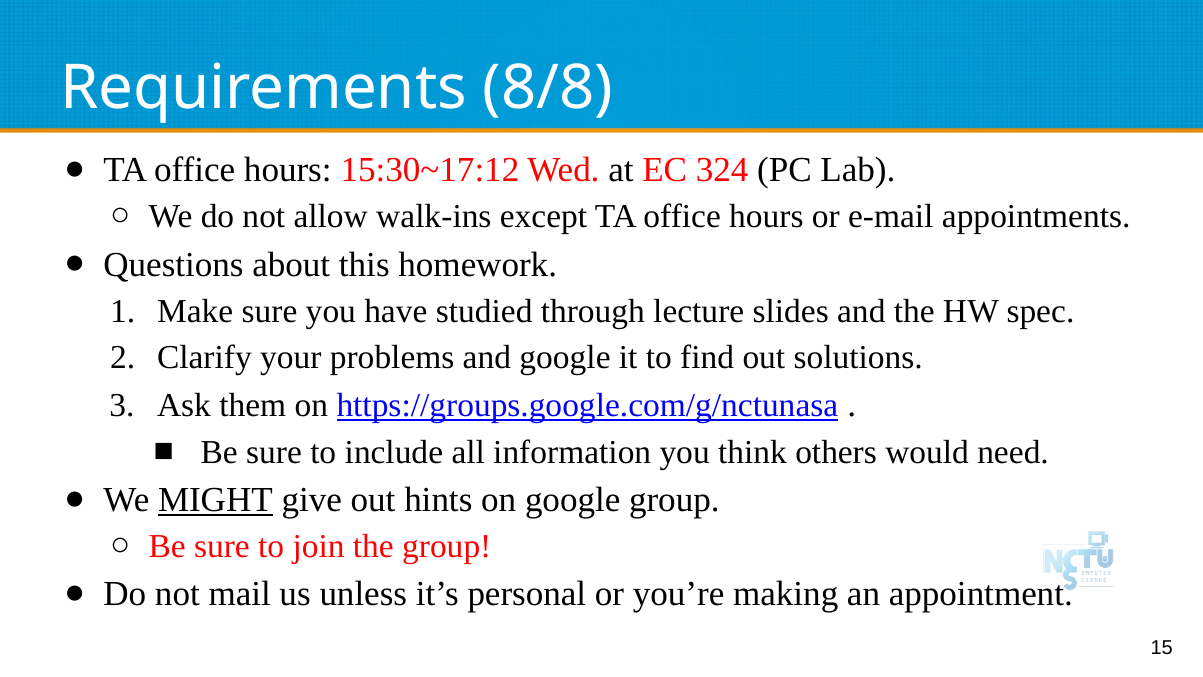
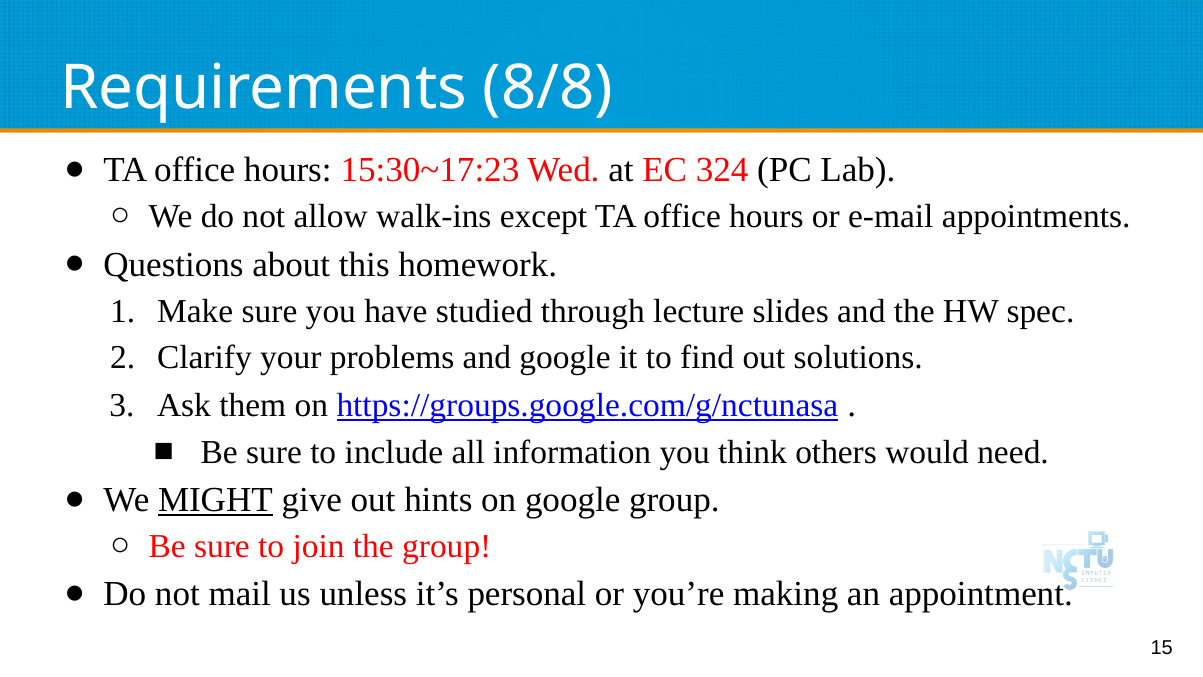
15:30~17:12: 15:30~17:12 -> 15:30~17:23 (430, 170)
